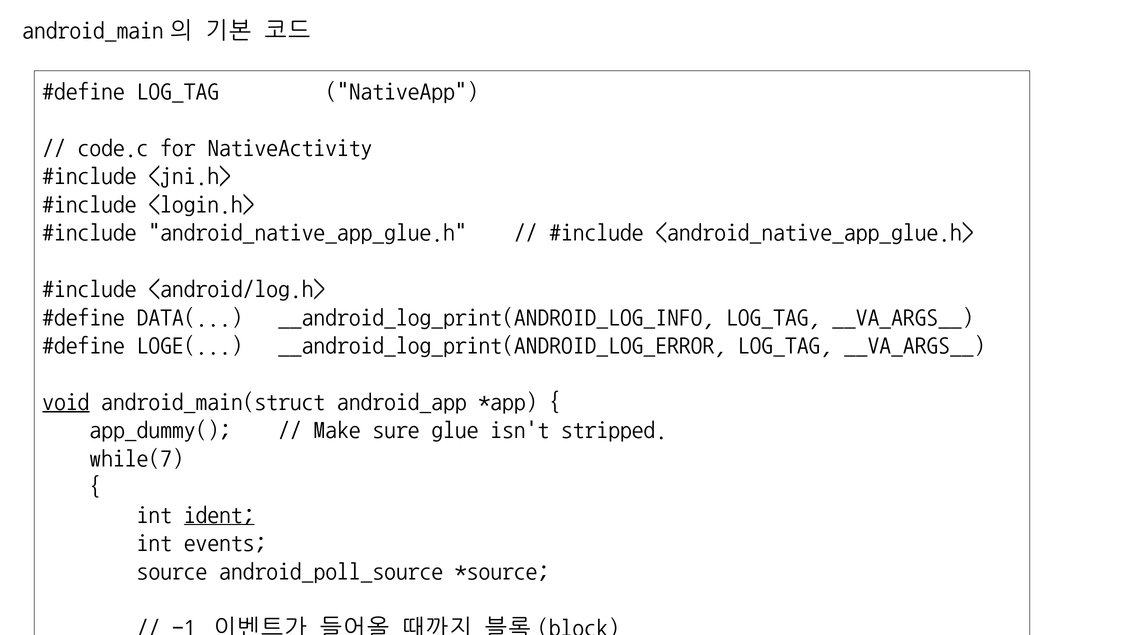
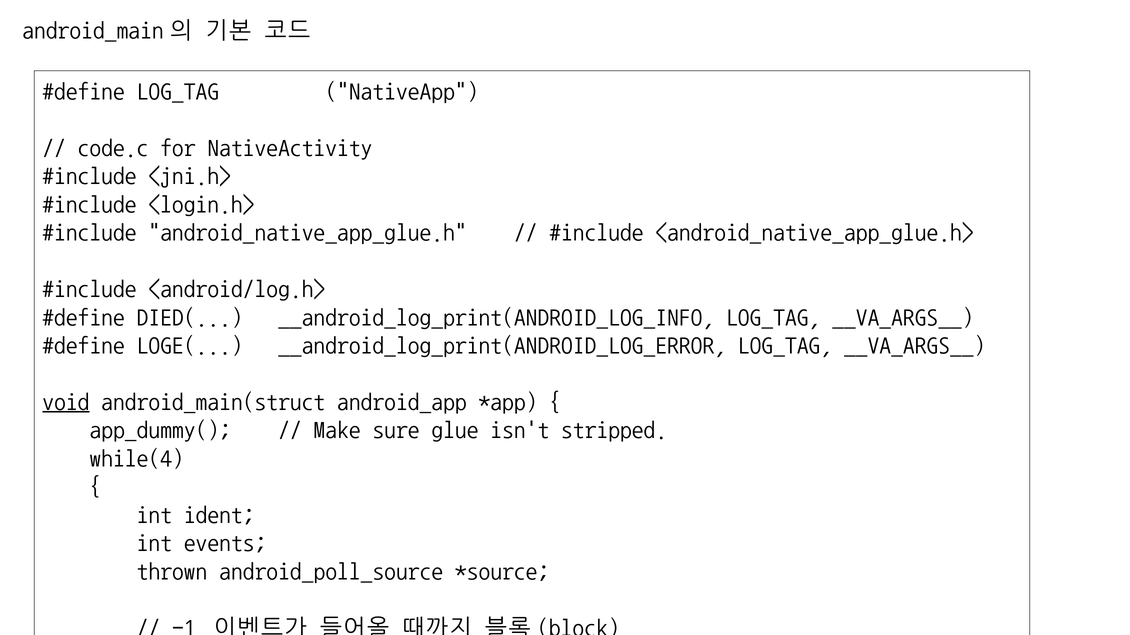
DATA(: DATA( -> DIED( (190, 317)
while(7: while(7 -> while(4 (137, 458)
ident underline: present -> none (219, 515)
source: source -> thrown (172, 571)
